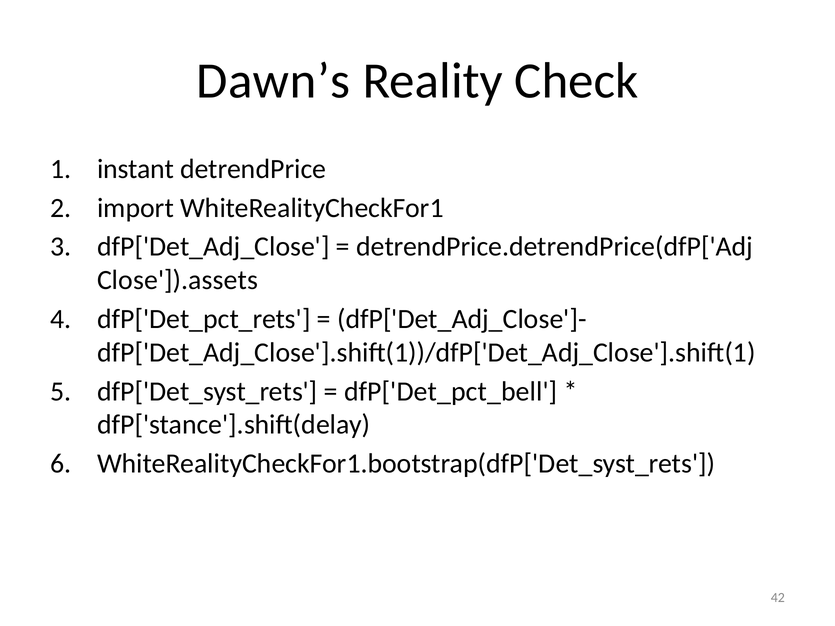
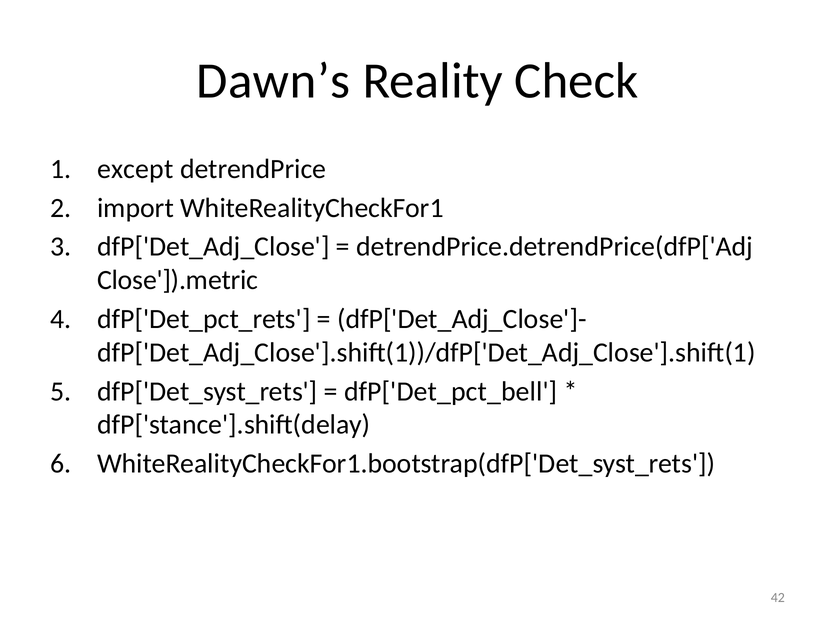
instant: instant -> except (135, 169)
Close']).assets: Close']).assets -> Close']).metric (178, 280)
